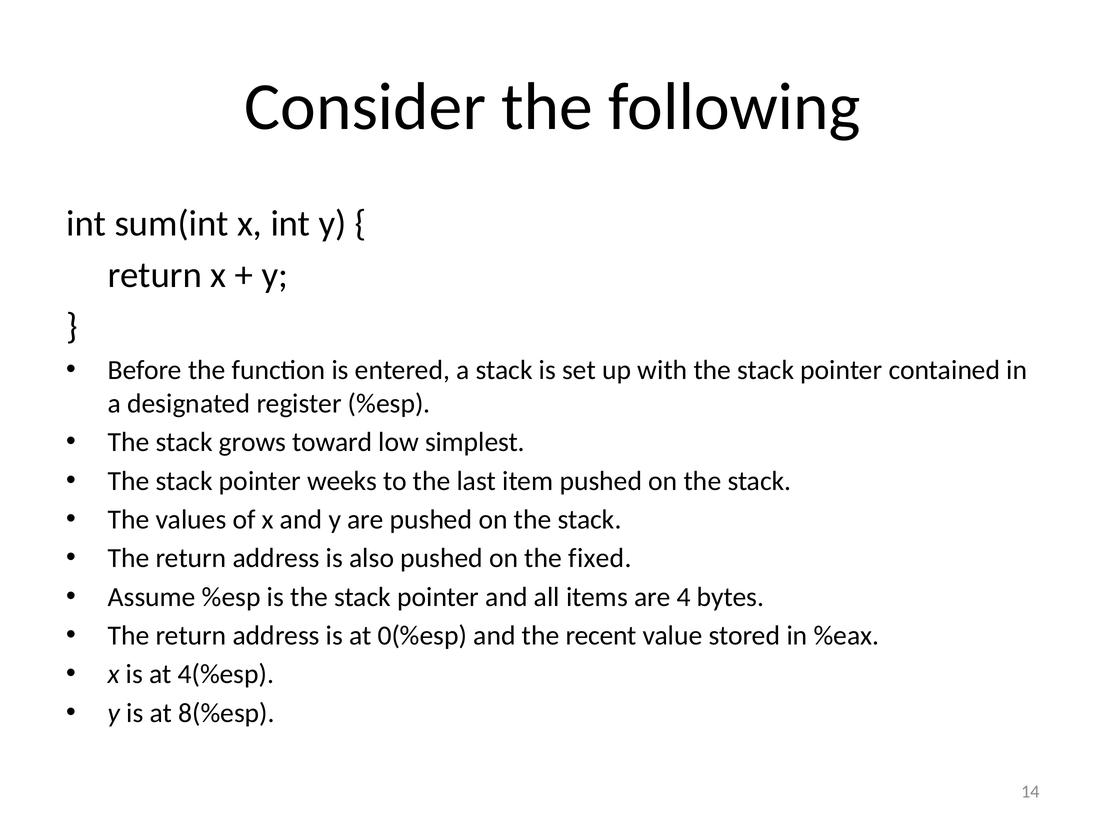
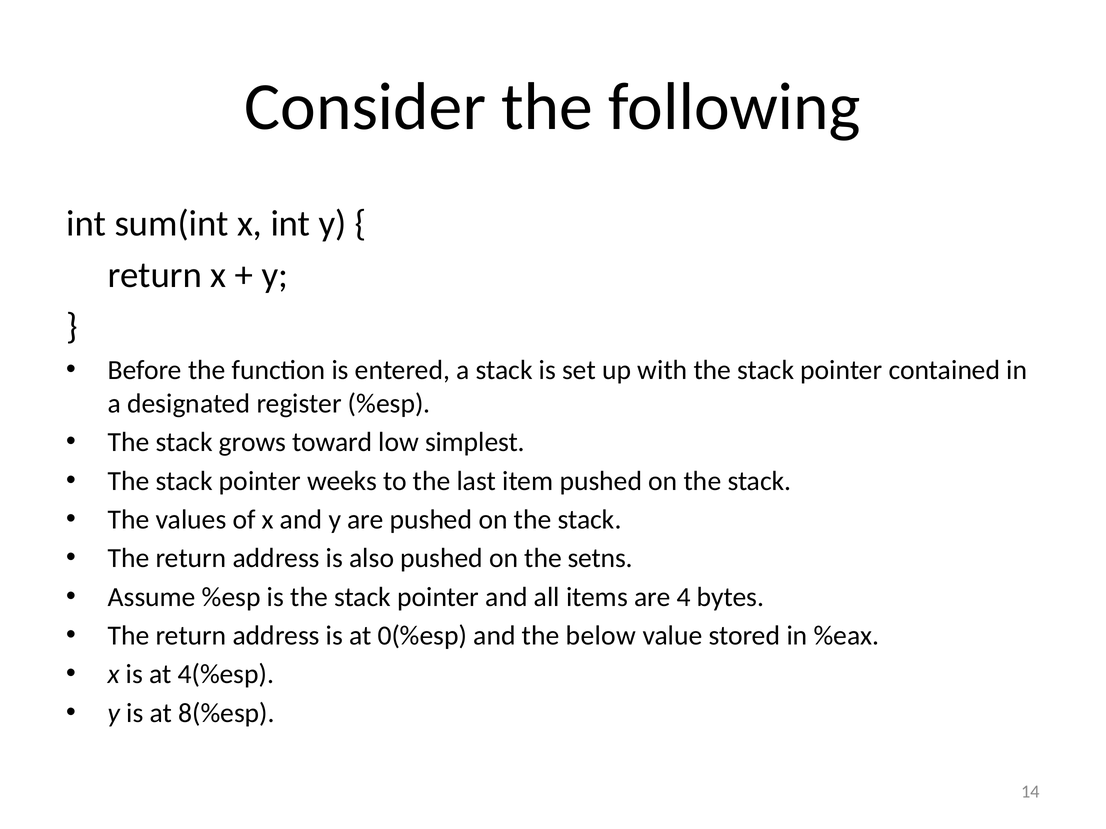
fixed: fixed -> setns (600, 559)
recent: recent -> below (601, 636)
